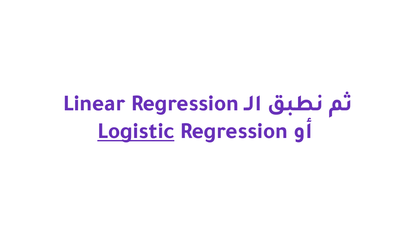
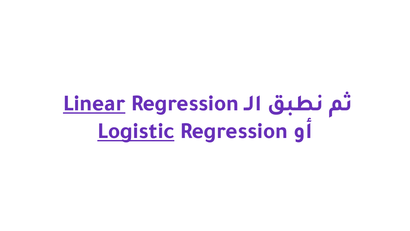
Linear underline: none -> present (94, 103)
